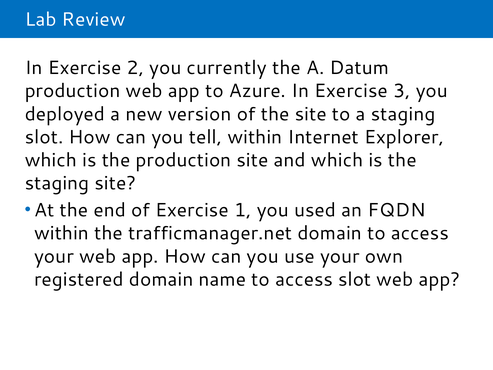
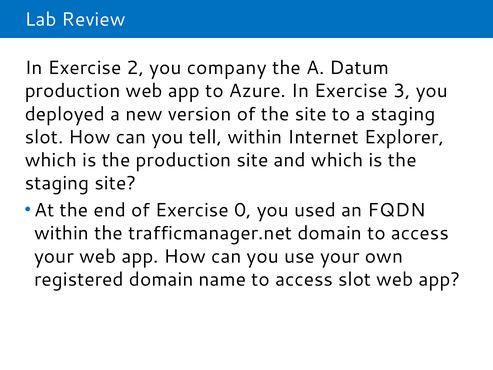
currently: currently -> company (227, 68)
1: 1 -> 0 (243, 210)
